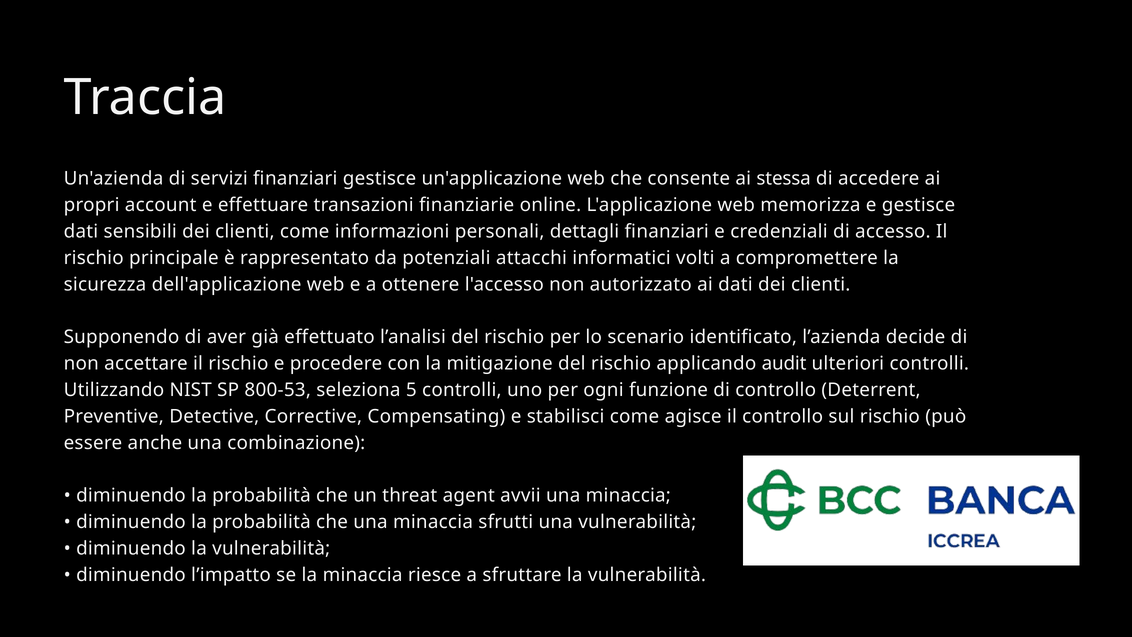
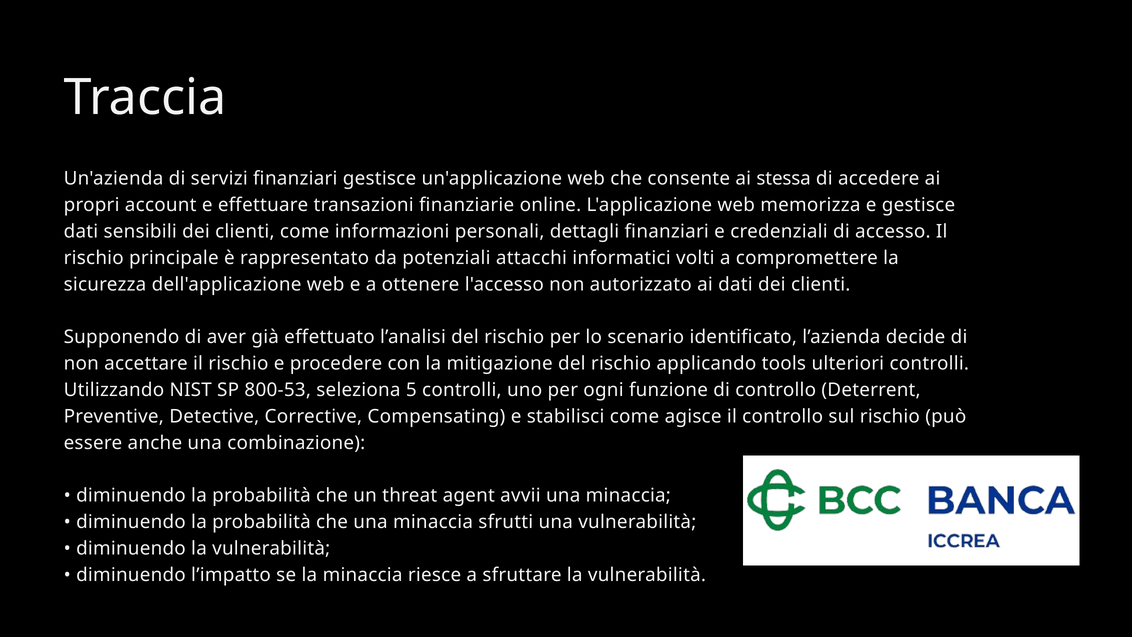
audit: audit -> tools (784, 363)
